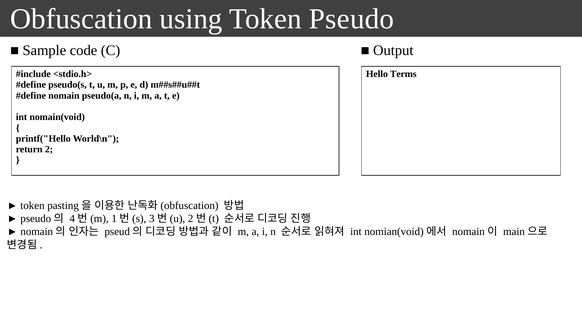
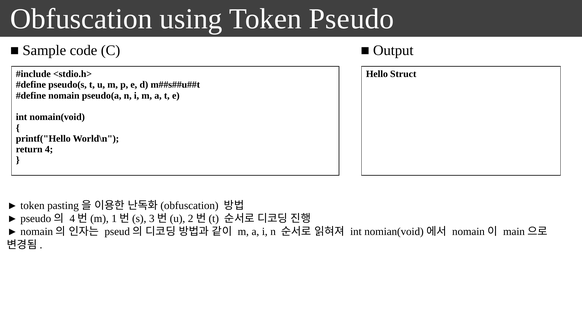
Terms: Terms -> Struct (403, 74)
2: 2 -> 4 (49, 150)
